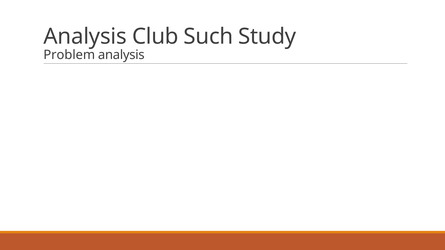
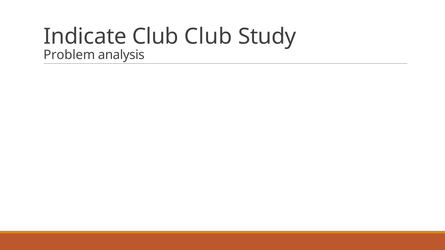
Analysis: Analysis -> Indicate (85, 37)
Club Such: Such -> Club (208, 37)
